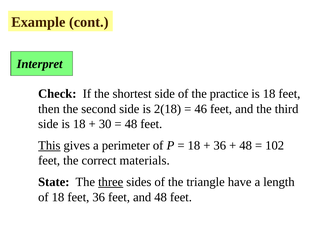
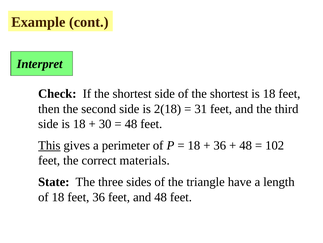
of the practice: practice -> shortest (229, 93)
46: 46 -> 31 (201, 109)
three underline: present -> none (111, 181)
